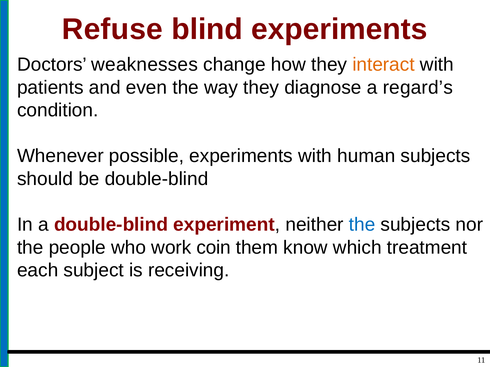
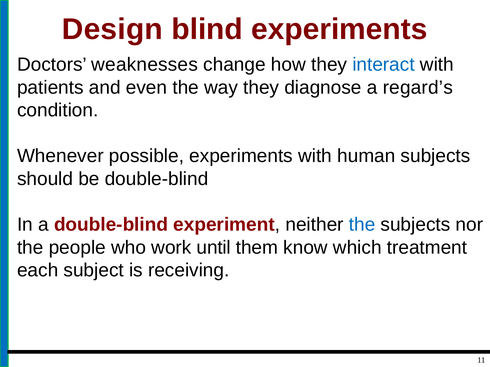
Refuse: Refuse -> Design (112, 29)
interact colour: orange -> blue (384, 65)
coin: coin -> until (214, 248)
